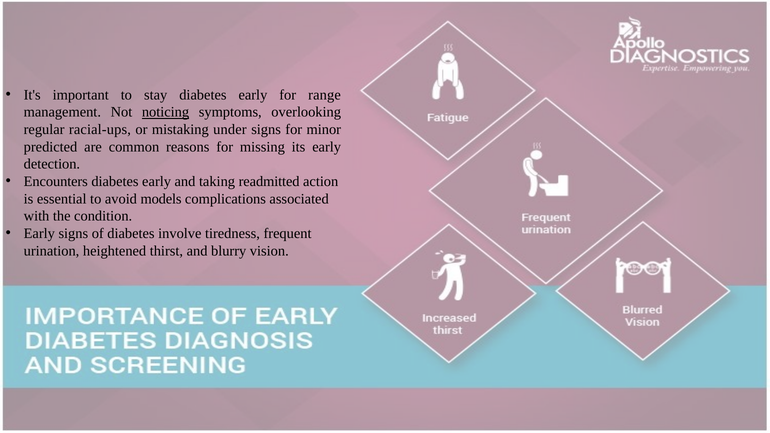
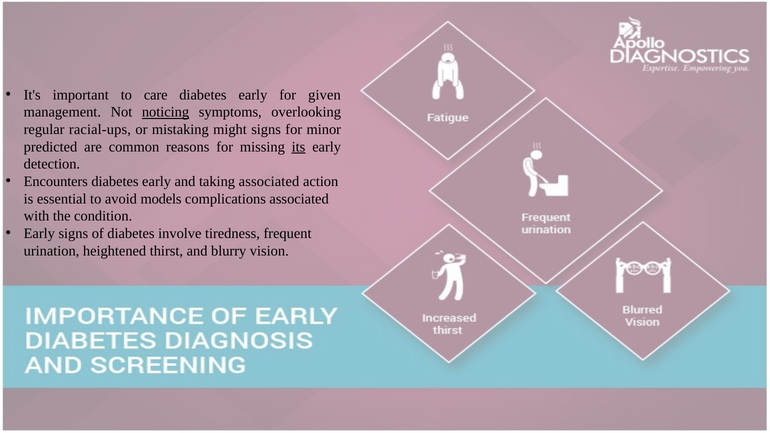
stay: stay -> care (156, 95)
range: range -> given (325, 95)
under: under -> might (230, 130)
its underline: none -> present (299, 147)
taking readmitted: readmitted -> associated (269, 182)
